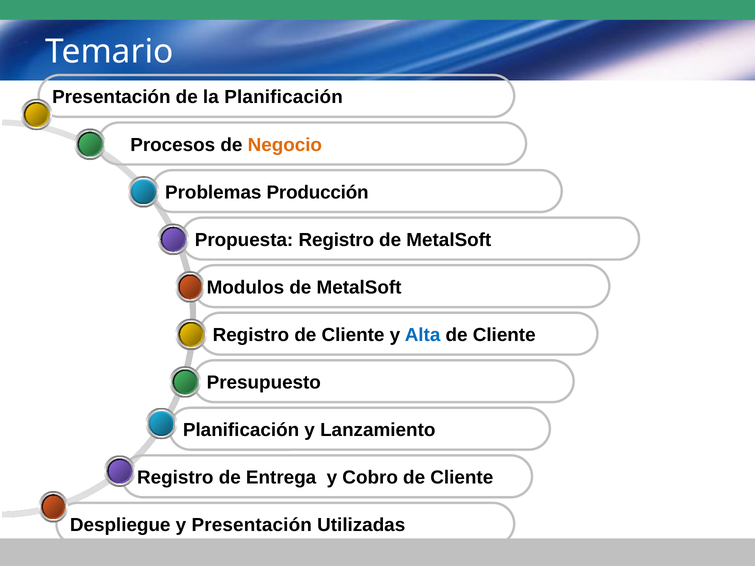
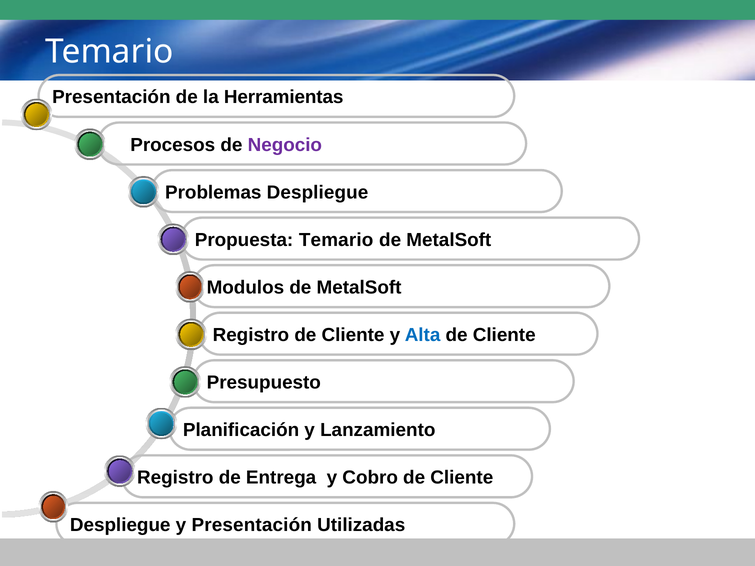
la Planificación: Planificación -> Herramientas (284, 97)
Negocio colour: orange -> purple (285, 145)
Producción: Producción -> Despliegue (317, 192)
Registro: Registro -> Temario (336, 240)
